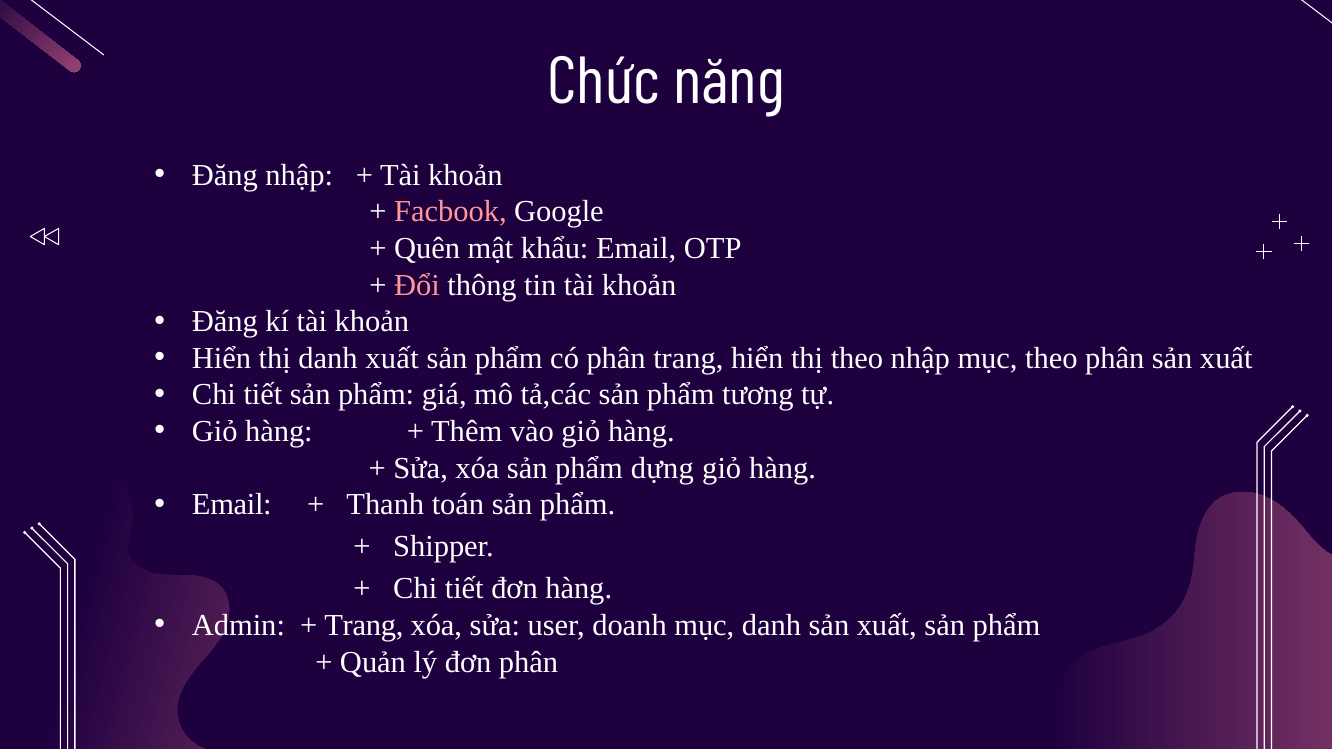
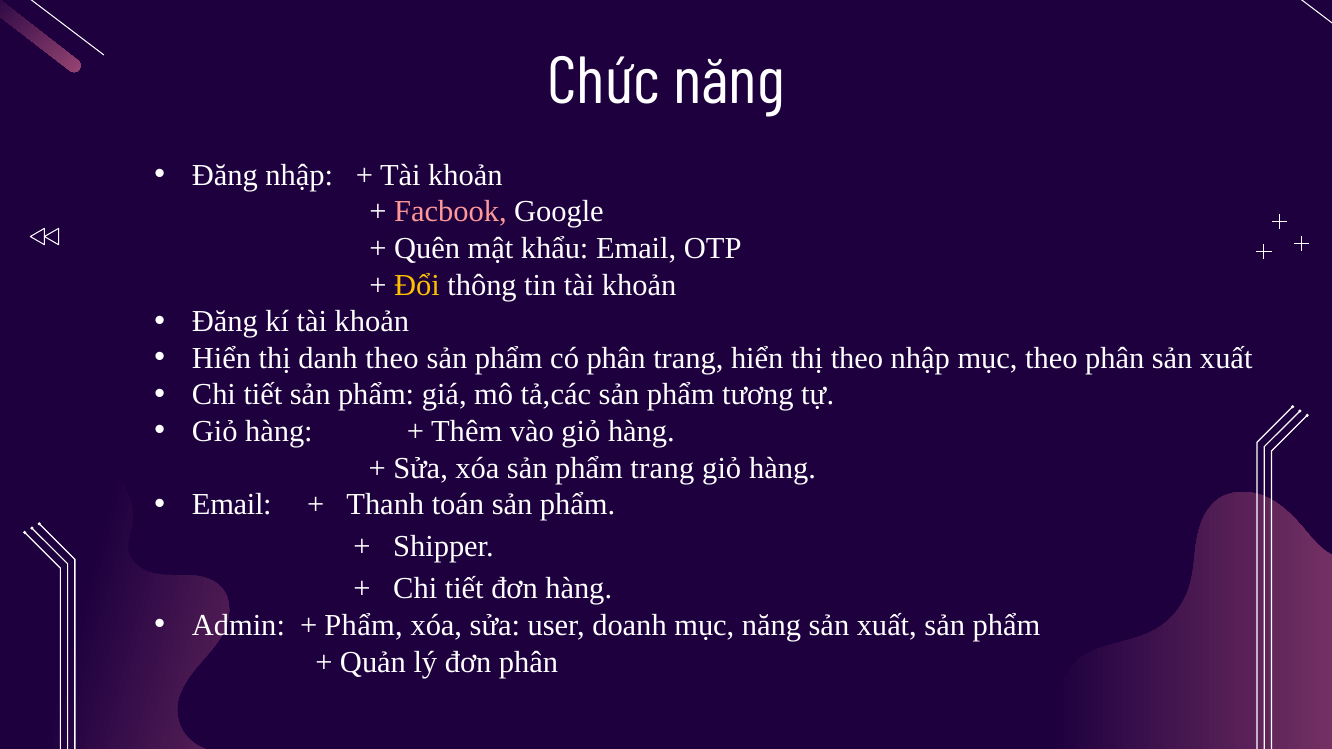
Đổi colour: pink -> yellow (417, 285)
danh xuất: xuất -> theo (392, 358)
phẩm dựng: dựng -> trang (662, 468)
Trang: Trang -> Phẩm (364, 626)
mục danh: danh -> năng (772, 626)
